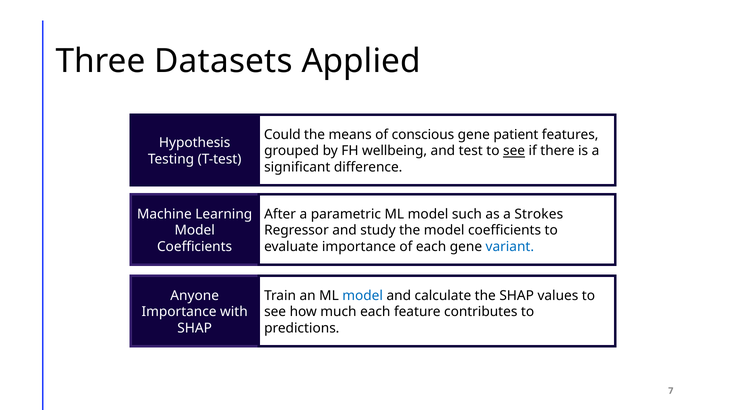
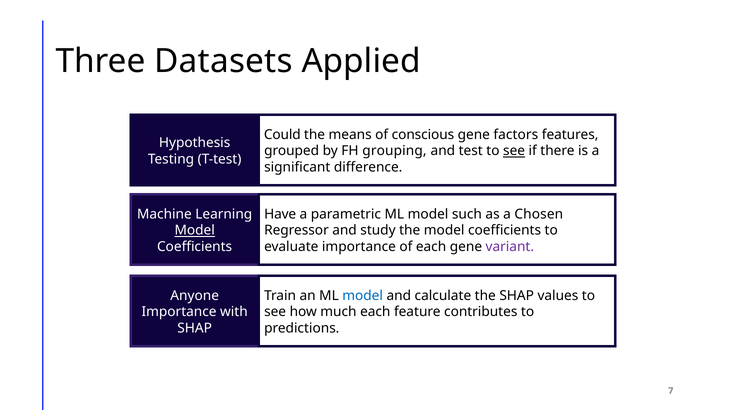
patient: patient -> factors (516, 135)
wellbeing: wellbeing -> grouping (394, 151)
After: After -> Have (280, 214)
Strokes: Strokes -> Chosen (539, 214)
Model underline: none -> present (195, 231)
variant colour: blue -> purple (510, 247)
